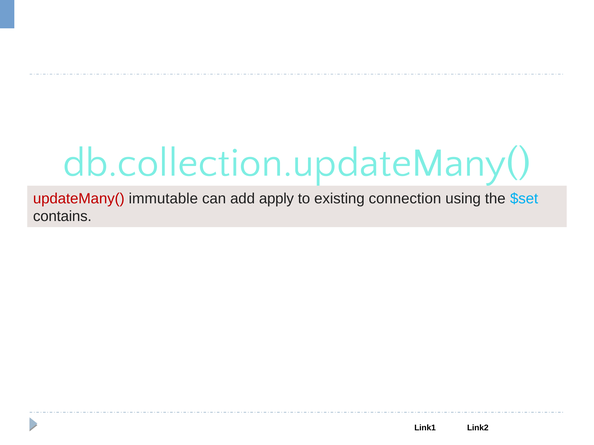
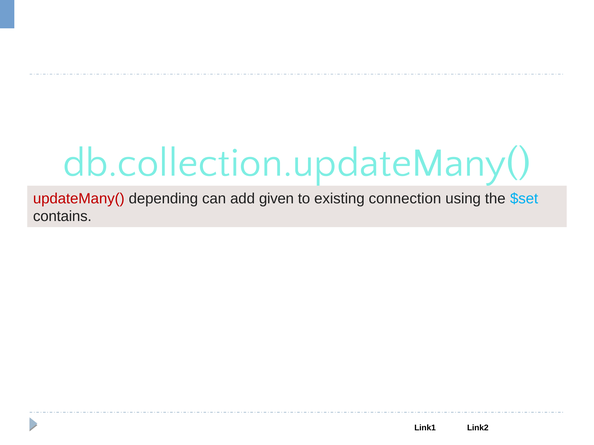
immutable: immutable -> depending (163, 199)
apply: apply -> given (276, 199)
